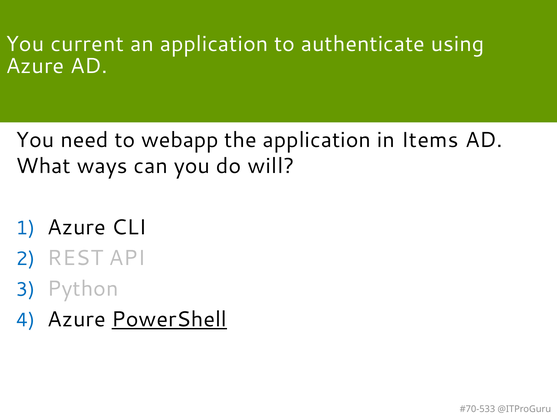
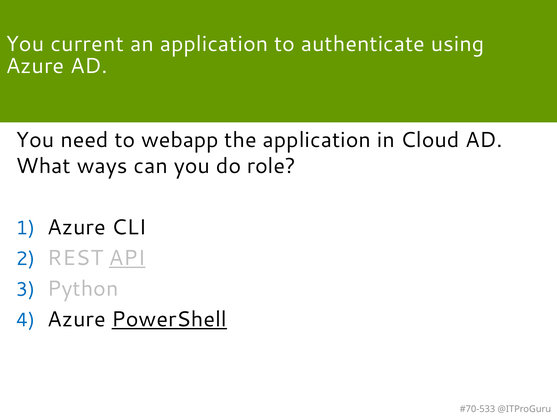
Items: Items -> Cloud (430, 140)
will: will -> role (271, 166)
API underline: none -> present (127, 258)
